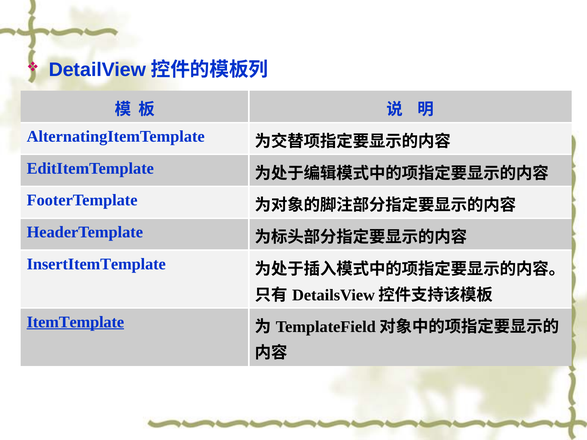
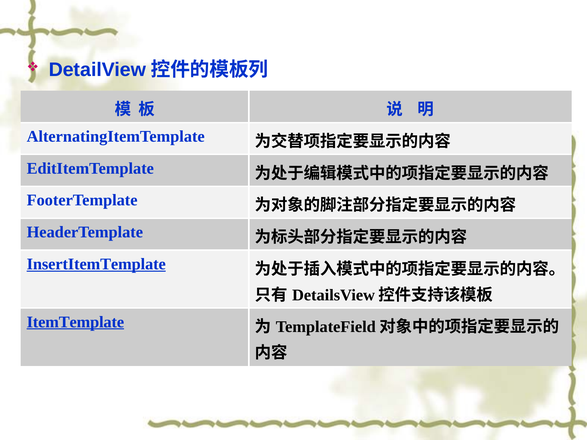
InsertItemTemplate underline: none -> present (96, 264)
